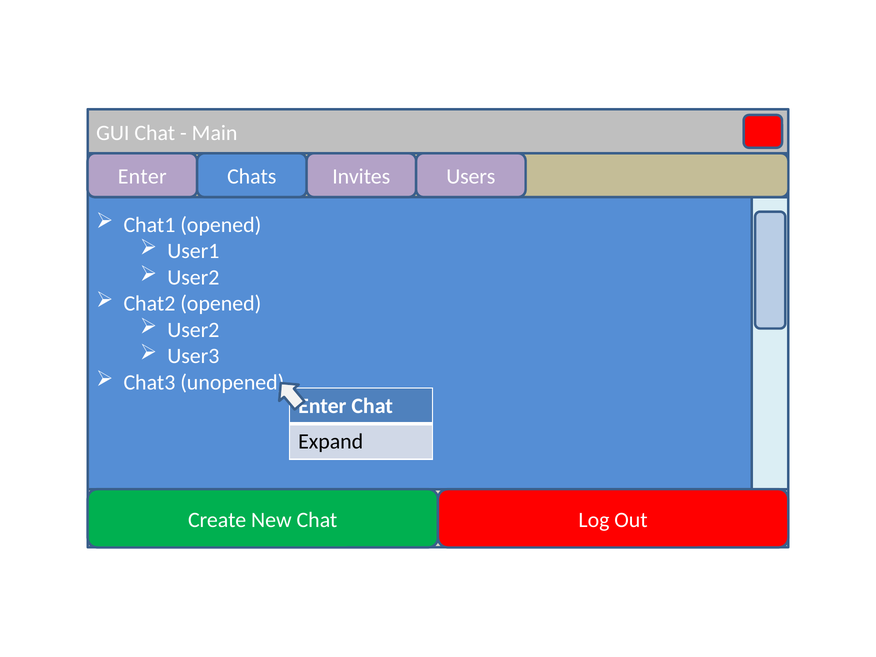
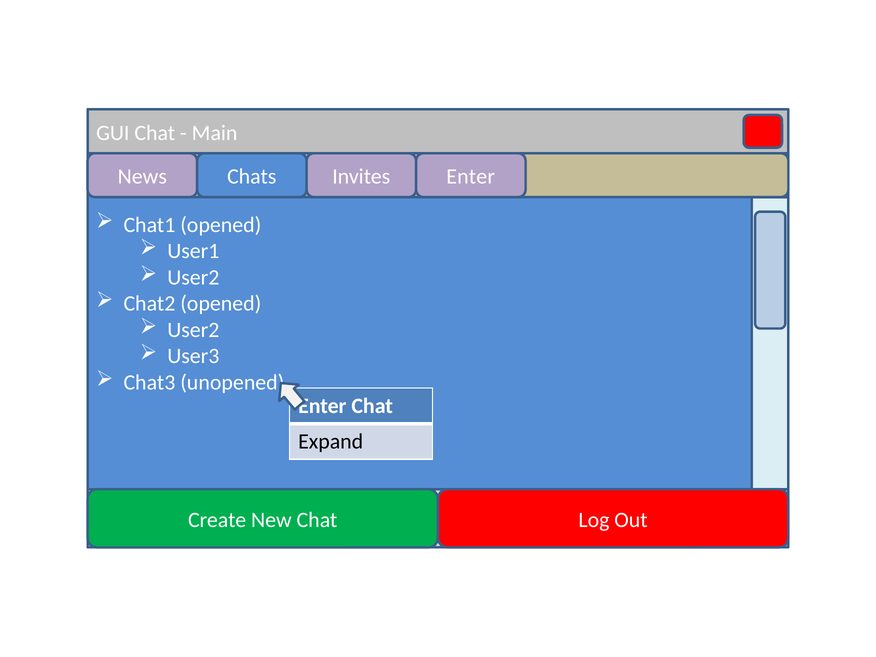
Enter: Enter -> News (142, 177)
Invites Users: Users -> Enter (471, 177)
